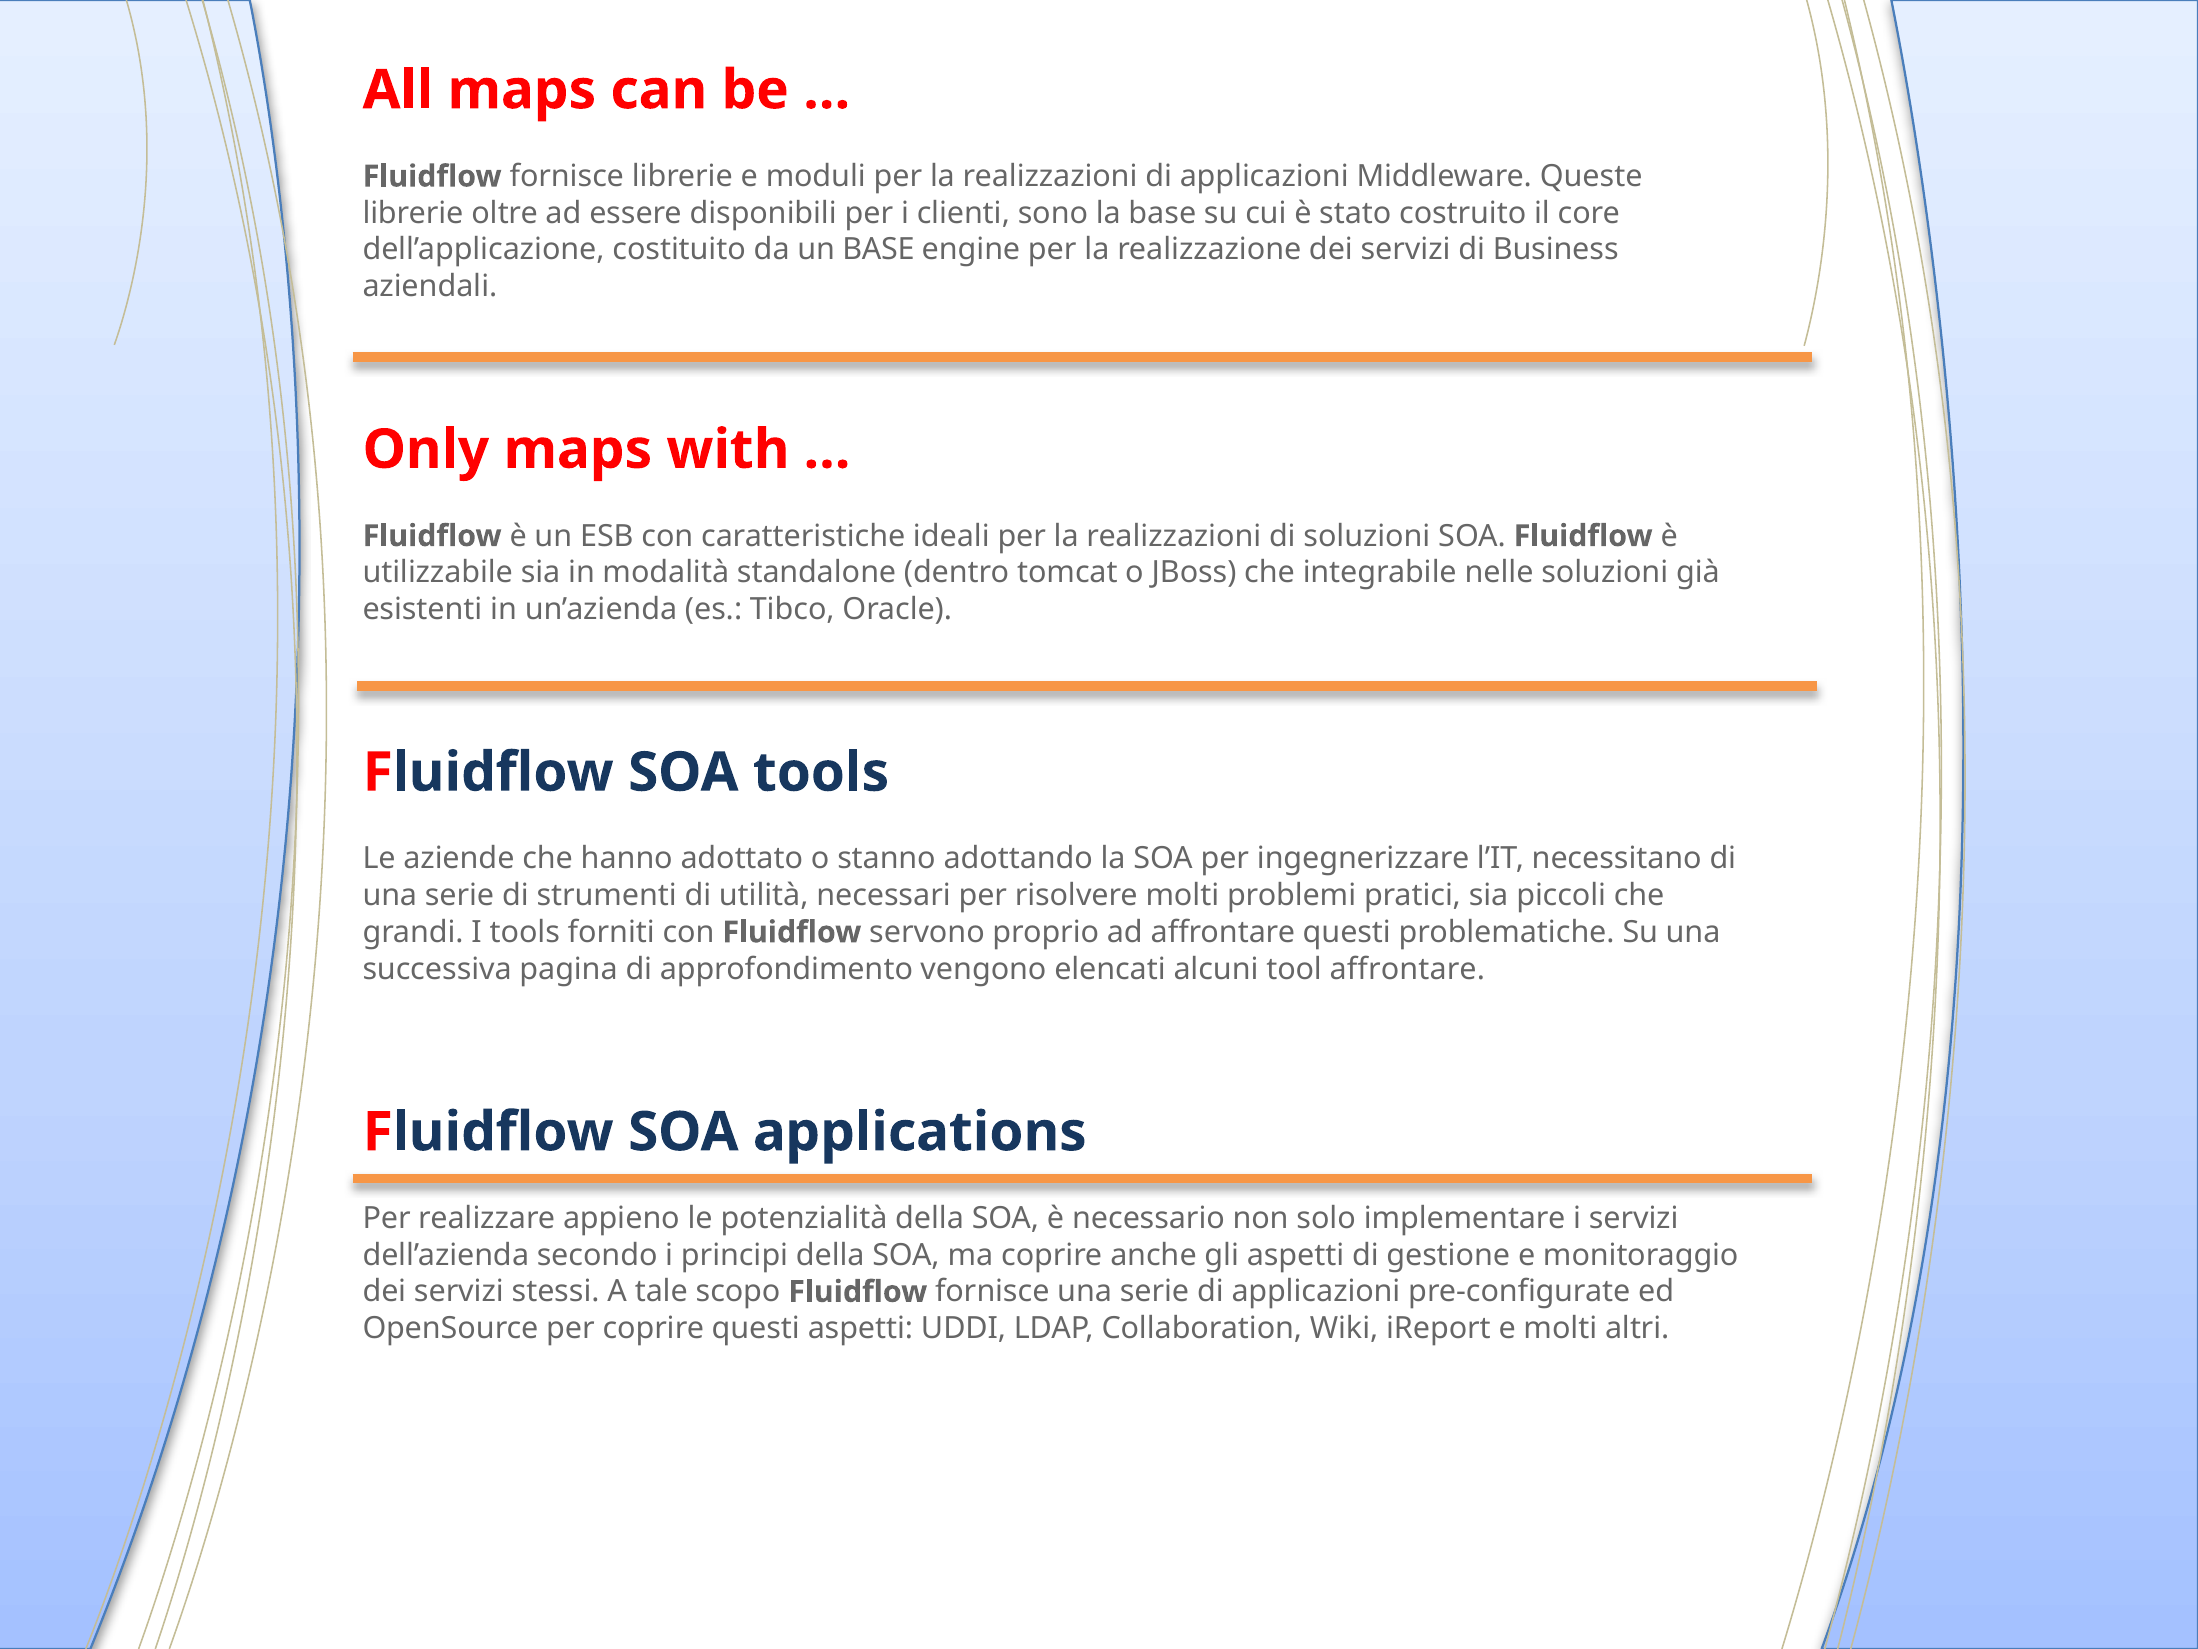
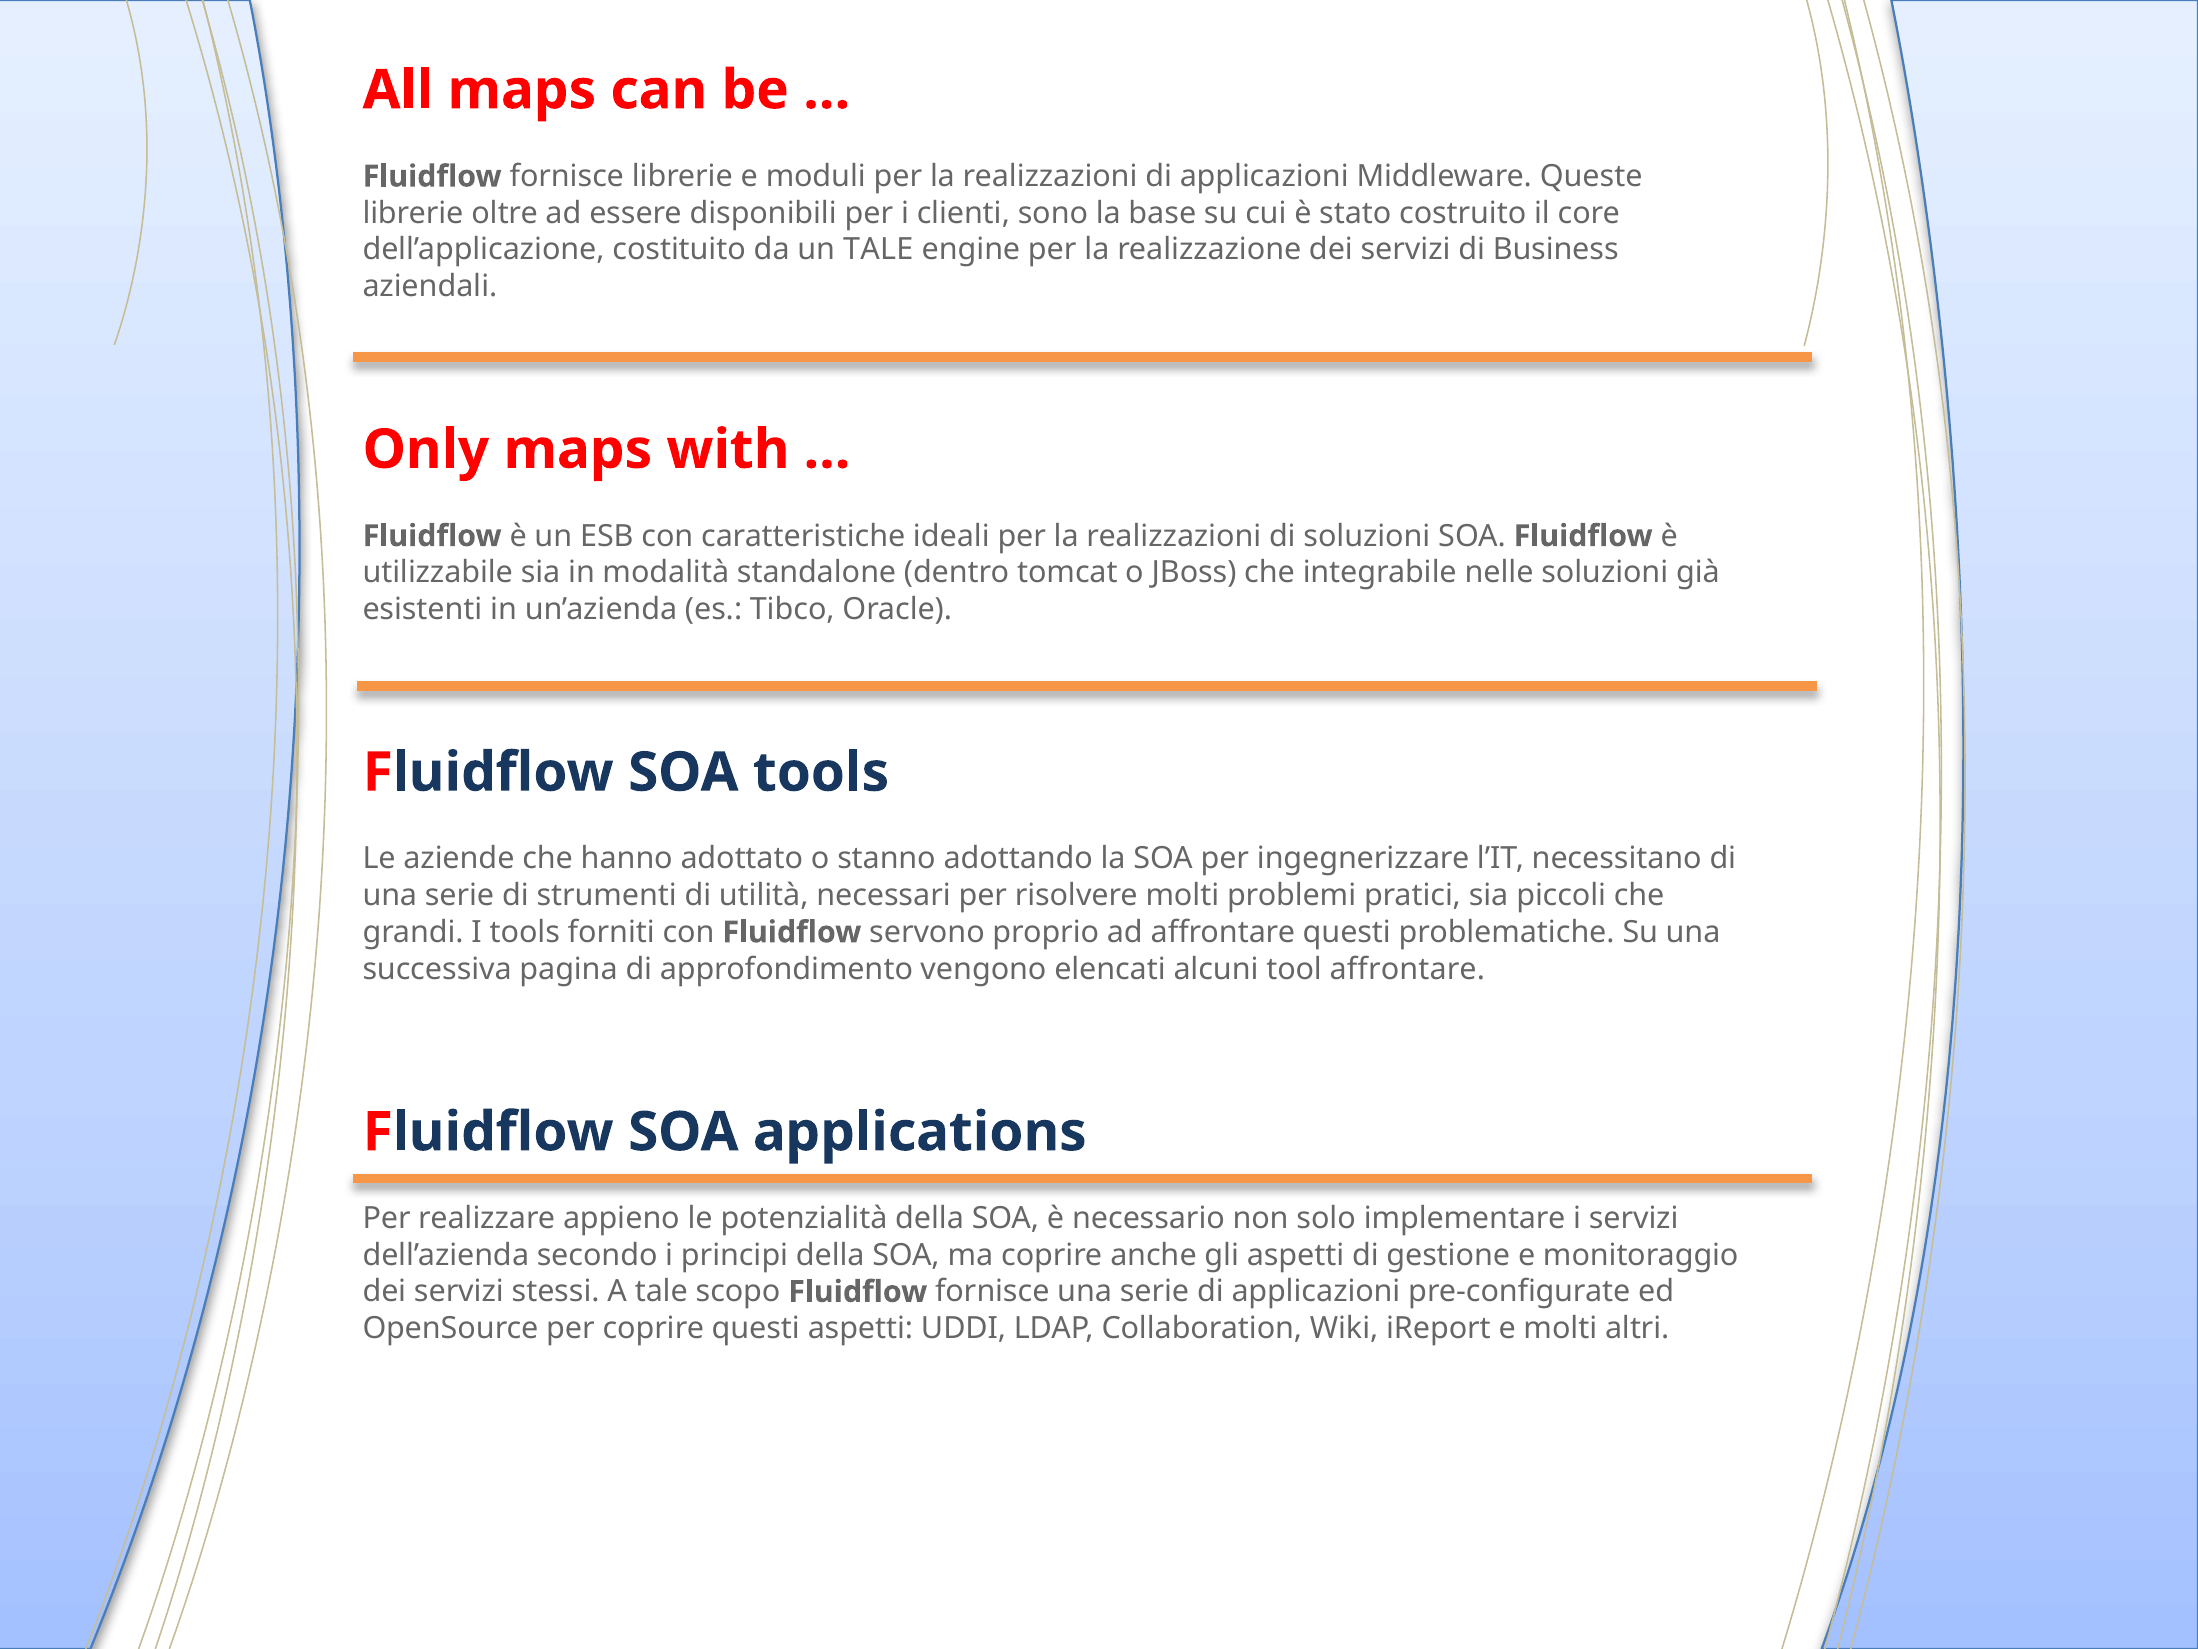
un BASE: BASE -> TALE (878, 250)
